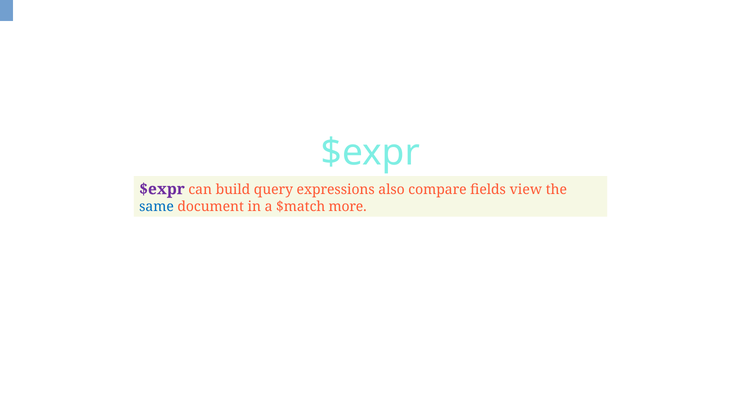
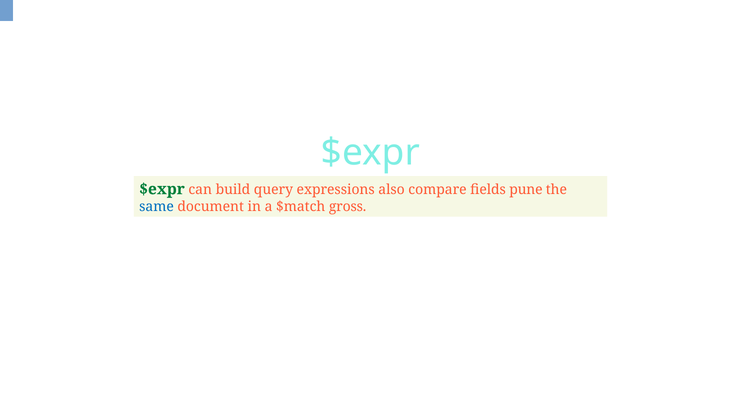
$expr colour: purple -> green (162, 189)
view: view -> pune (526, 190)
more: more -> gross (348, 207)
